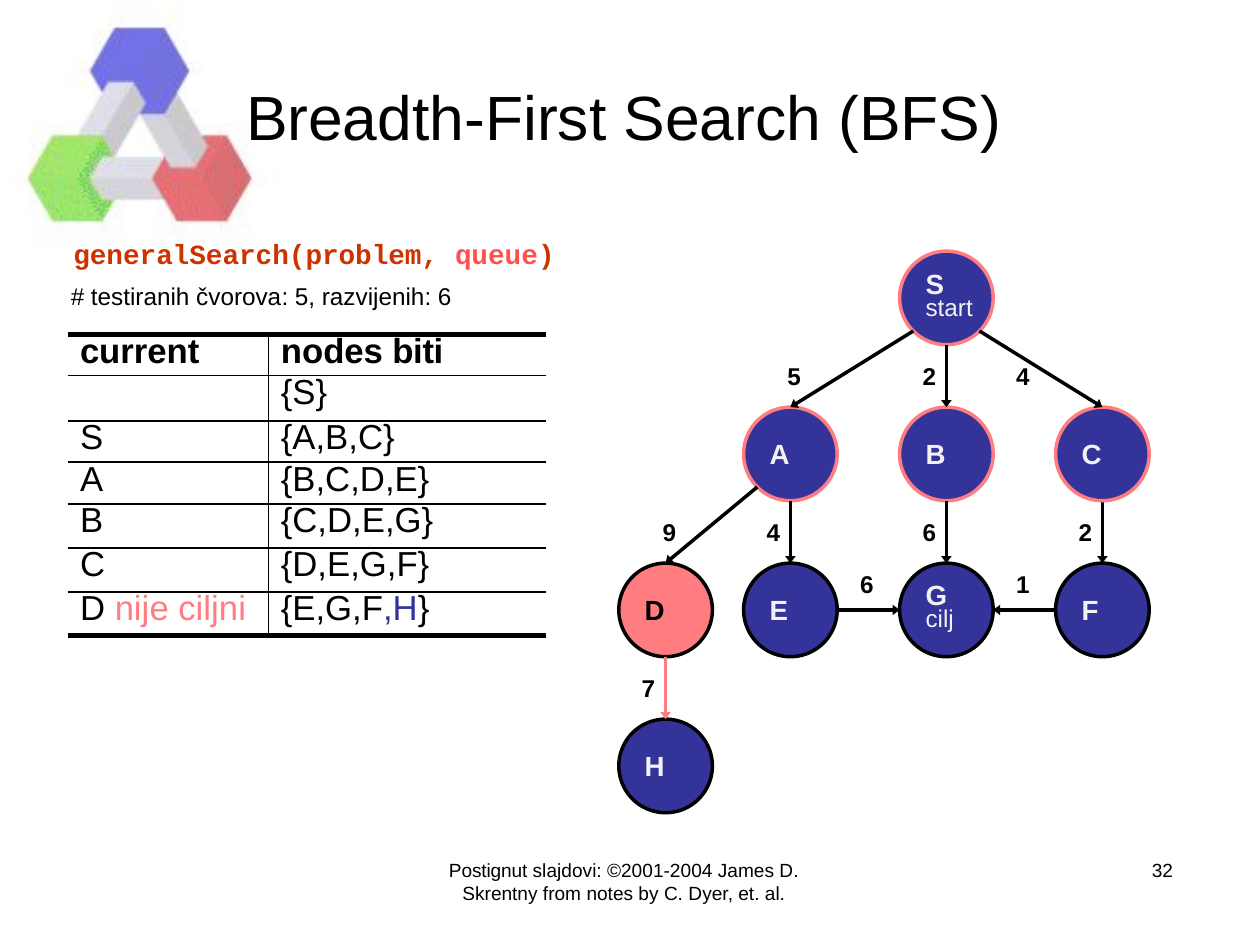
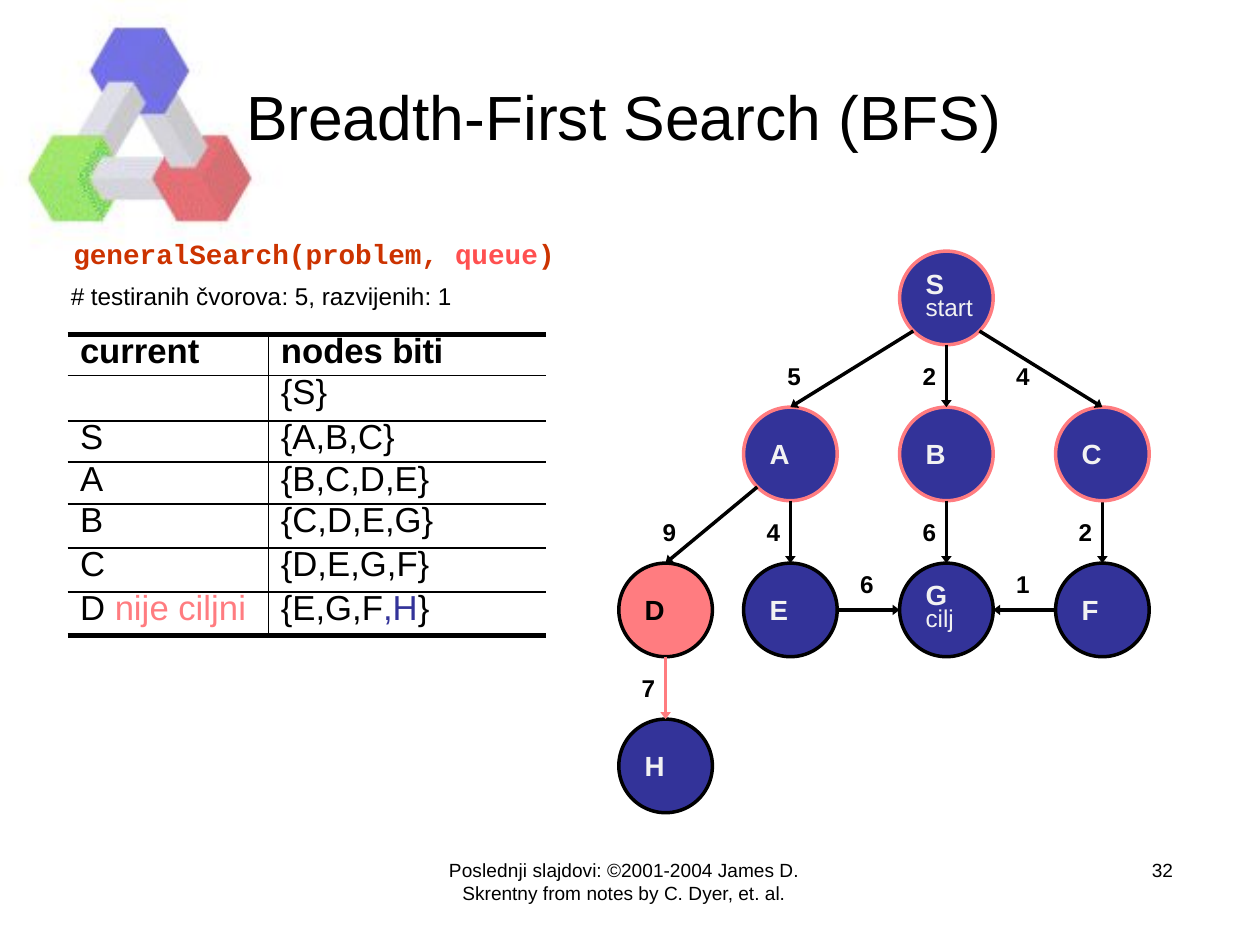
razvijenih 6: 6 -> 1 (445, 298)
Postignut: Postignut -> Poslednji (488, 871)
